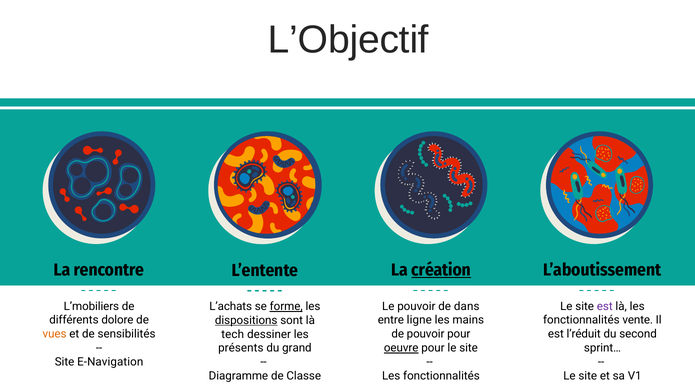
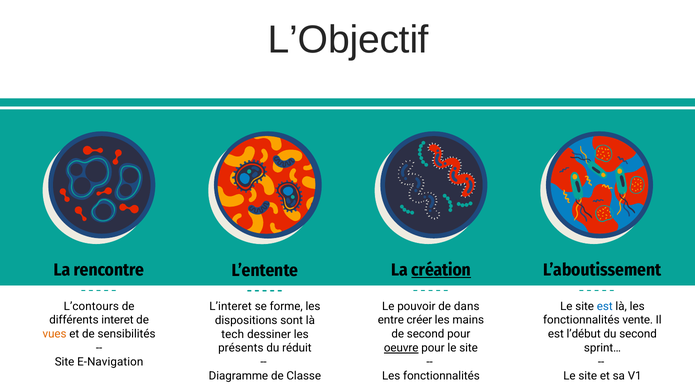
L’mobiliers: L’mobiliers -> L’contours (91, 306)
est colour: purple -> blue (605, 306)
L’achats: L’achats -> L’interet (231, 306)
forme underline: present -> none (286, 306)
dolore: dolore -> interet (117, 320)
ligne: ligne -> créer (419, 320)
dispositions underline: present -> none (246, 320)
de pouvoir: pouvoir -> second (426, 334)
l’réduit: l’réduit -> l’début (584, 334)
grand: grand -> réduit (297, 348)
